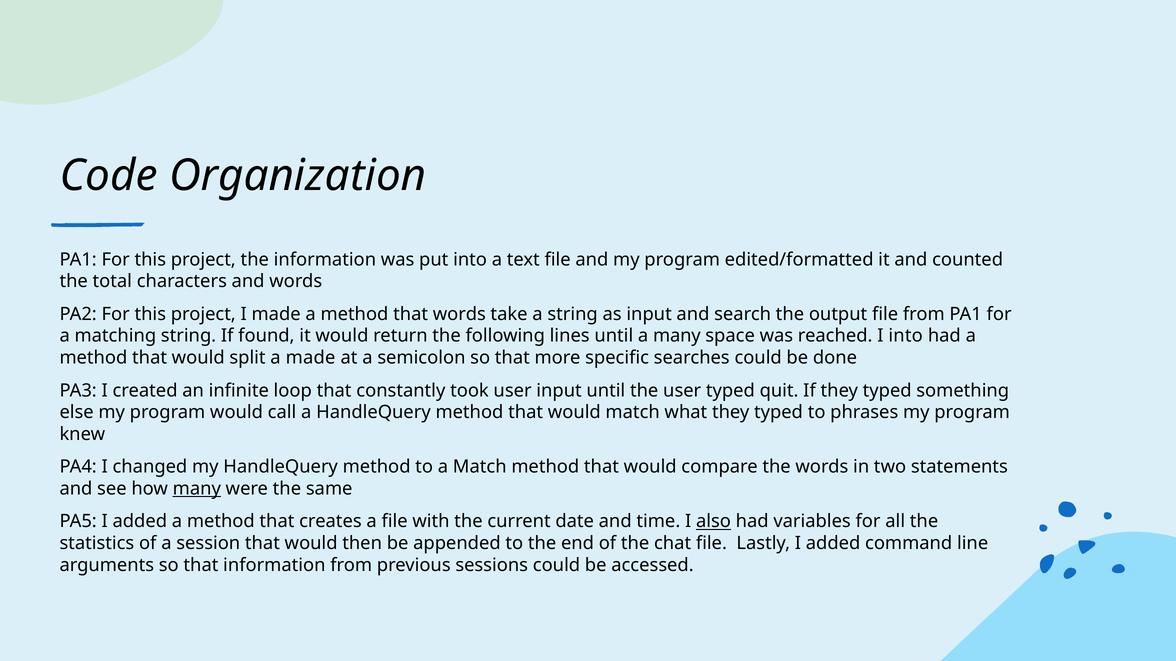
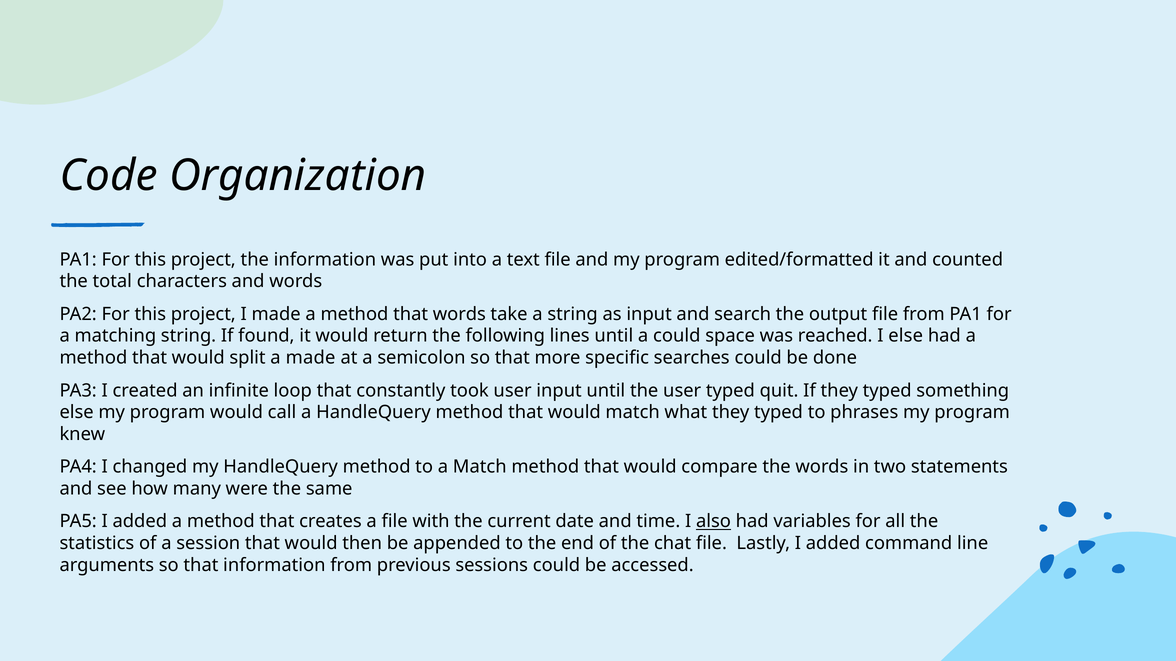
a many: many -> could (677, 336)
I into: into -> else (906, 336)
many underline: present -> none (197, 489)
